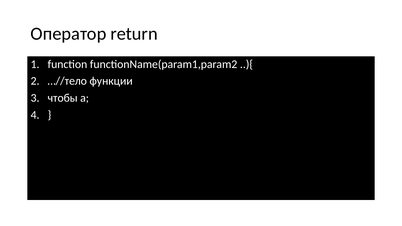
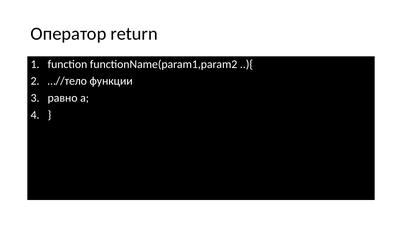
чтобы: чтобы -> равно (63, 98)
